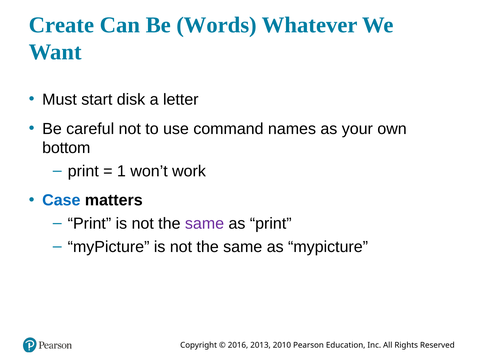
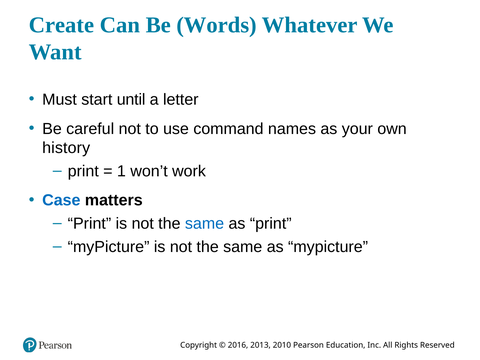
disk: disk -> until (131, 100)
bottom: bottom -> history (66, 148)
same colour: purple -> blue (205, 224)
